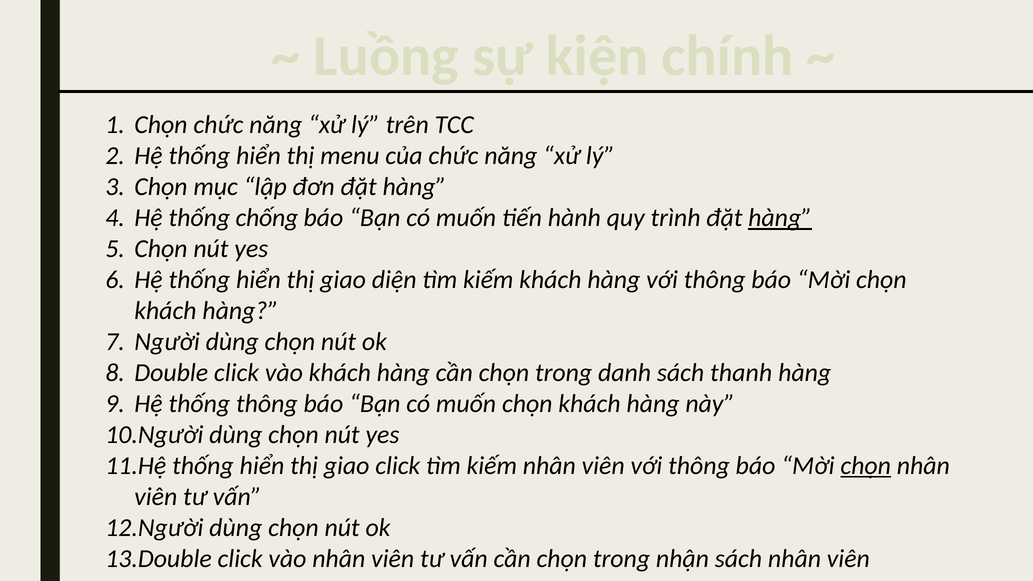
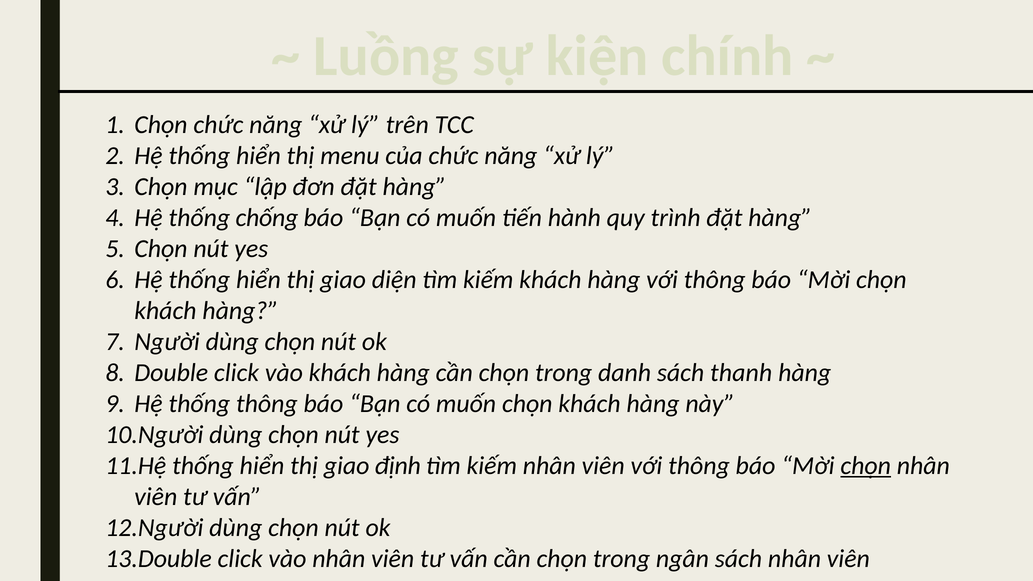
hàng underline: present -> none (780, 218)
giao click: click -> định (398, 466)
nhận: nhận -> ngân (682, 559)
